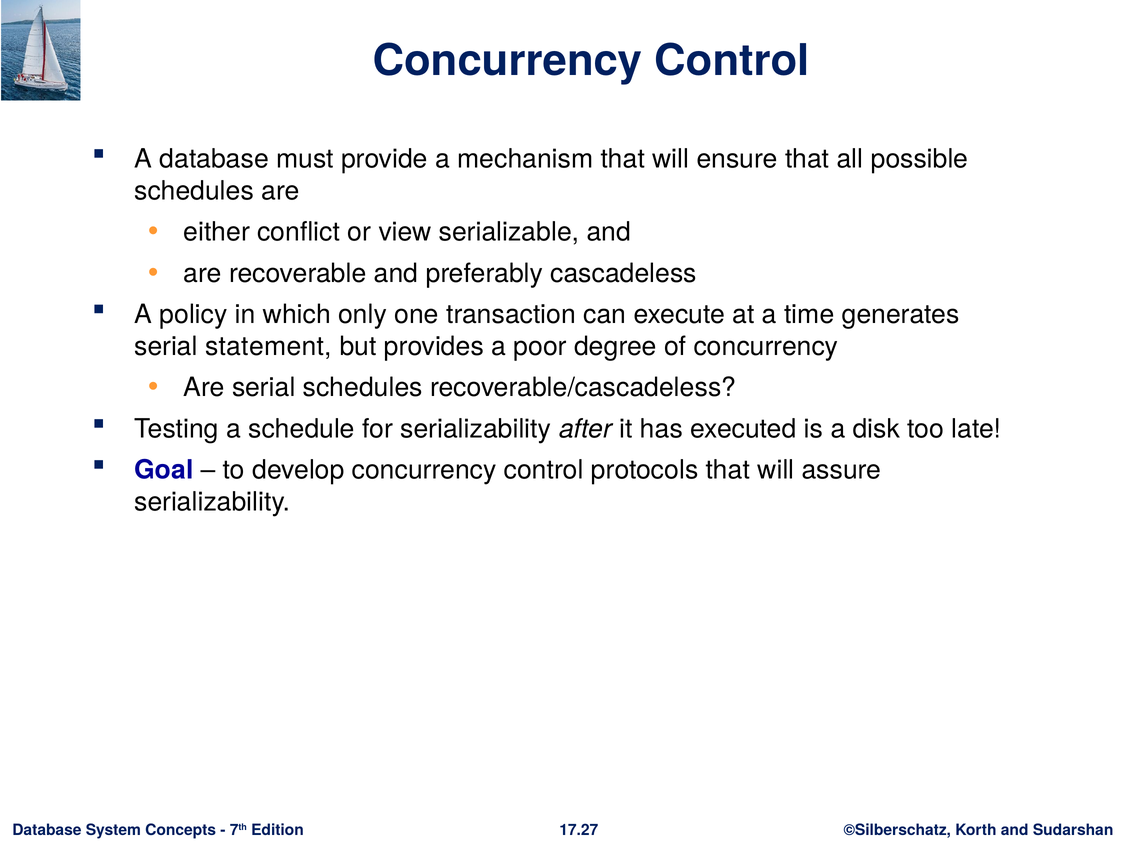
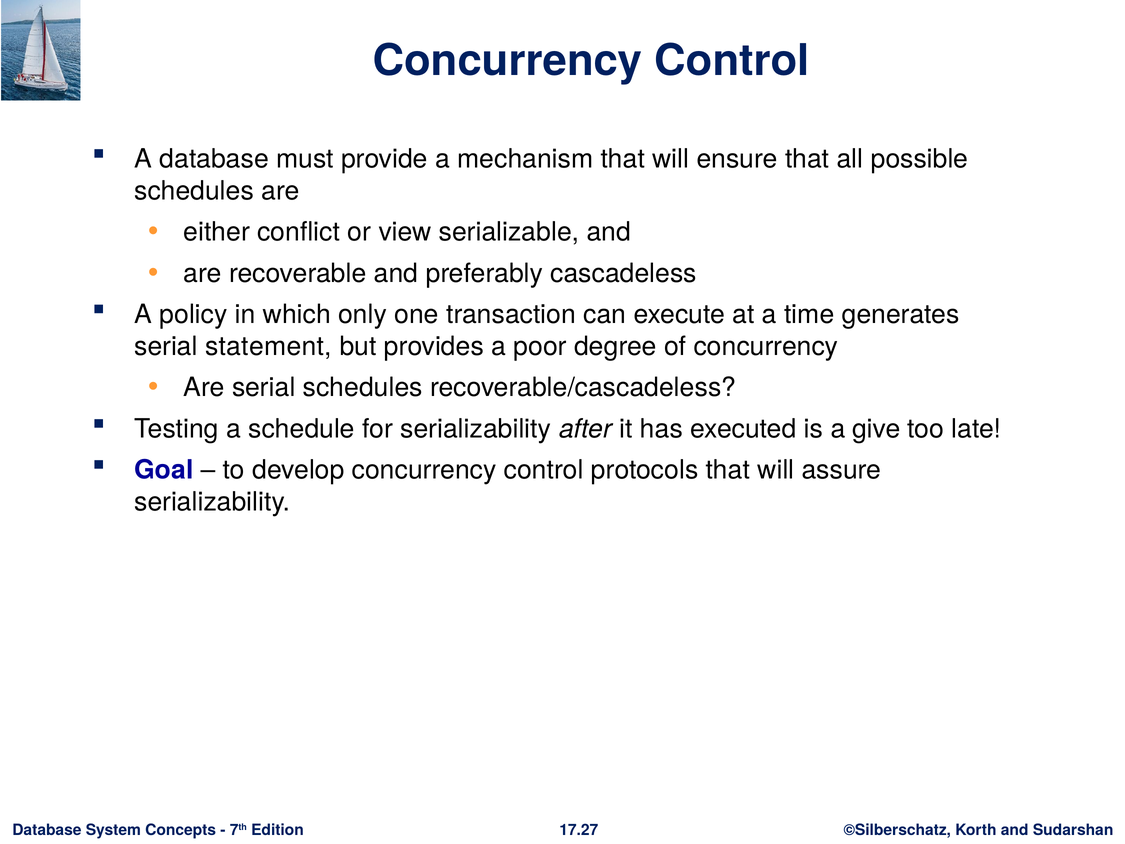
disk: disk -> give (876, 429)
